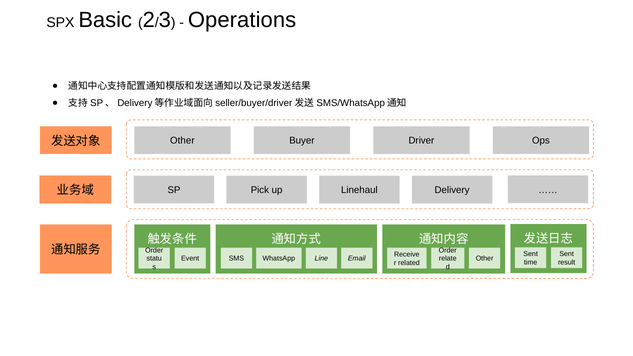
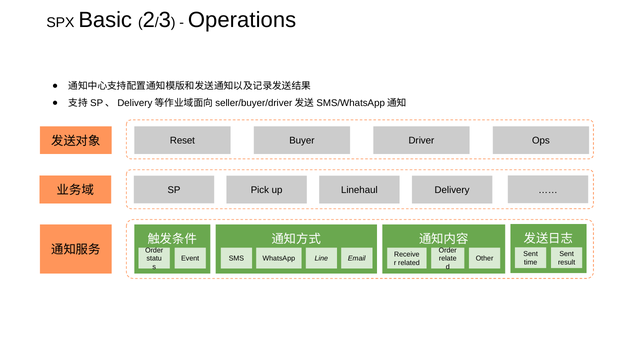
Other: Other -> Reset (182, 141)
